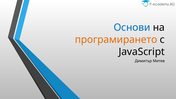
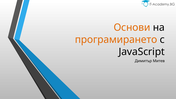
Основи colour: blue -> orange (132, 27)
